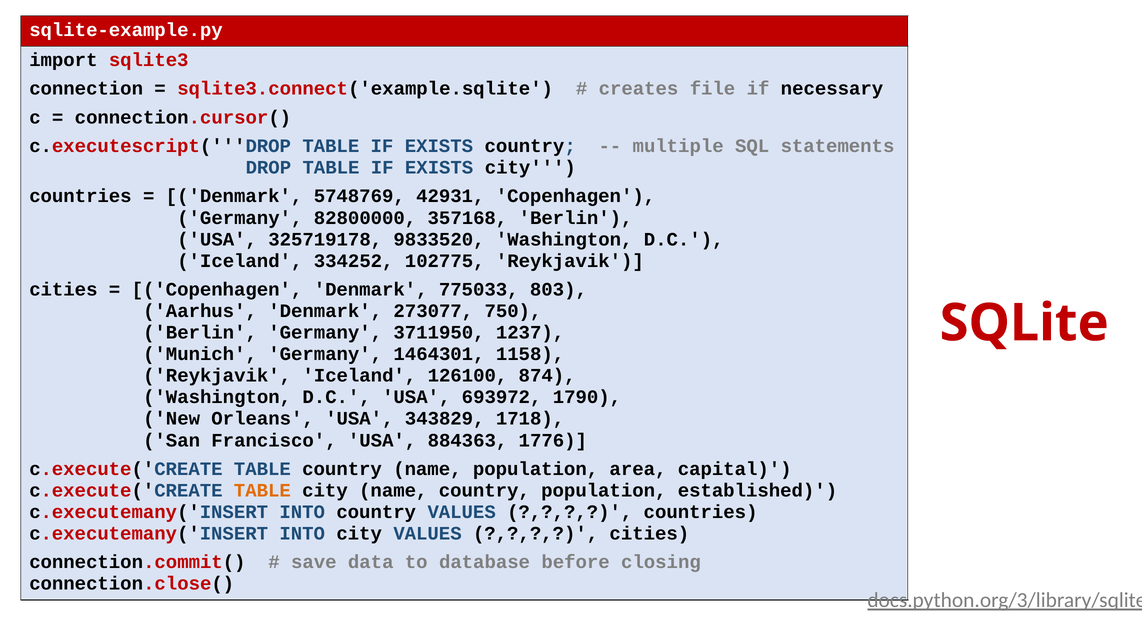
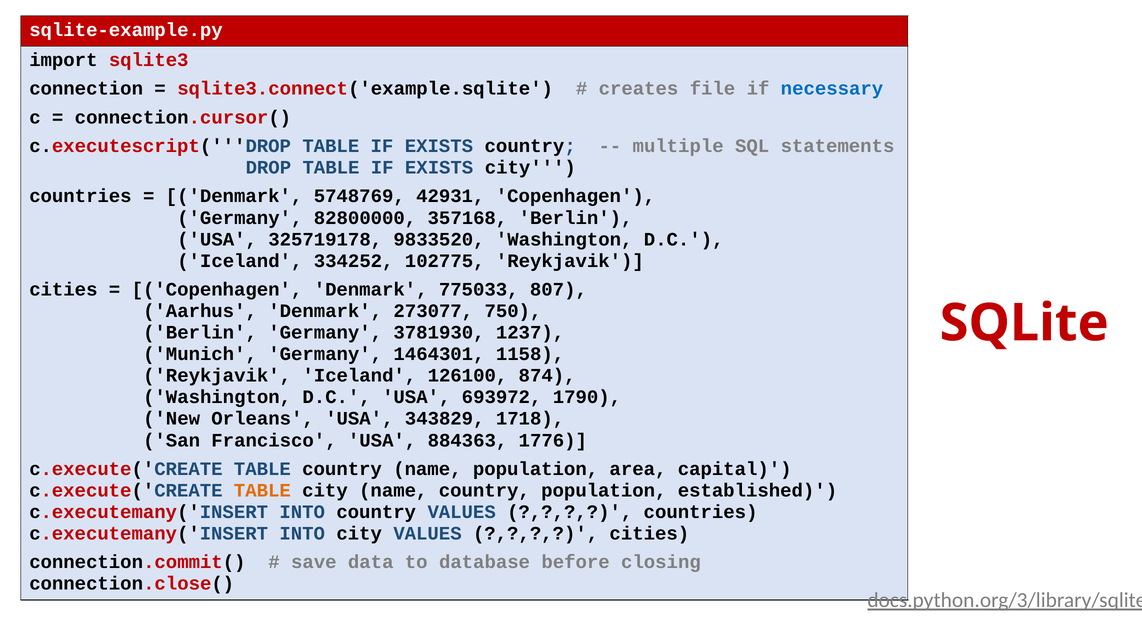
necessary colour: black -> blue (832, 89)
803: 803 -> 807 (558, 290)
3711950: 3711950 -> 3781930 (439, 333)
